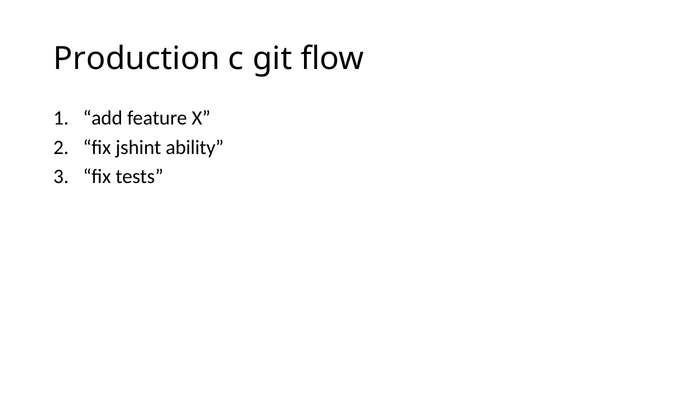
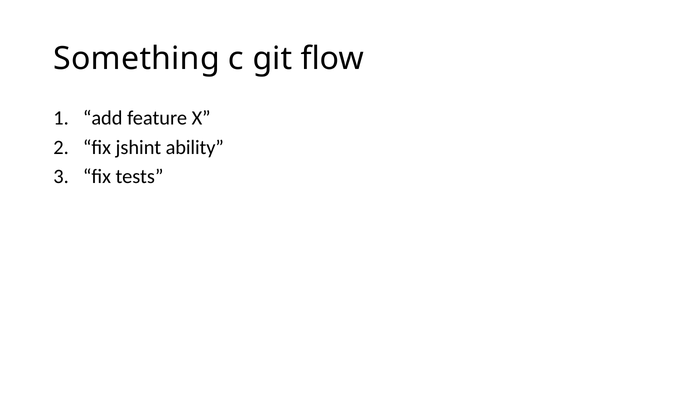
Production: Production -> Something (137, 59)
